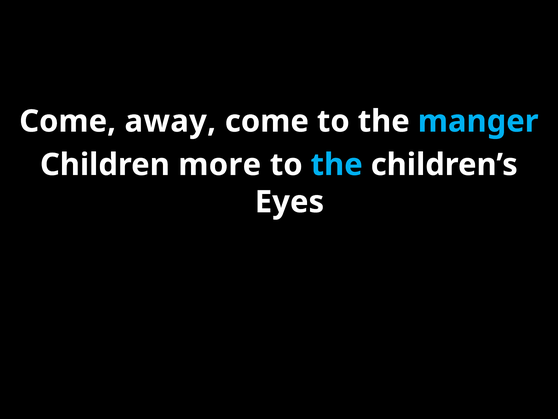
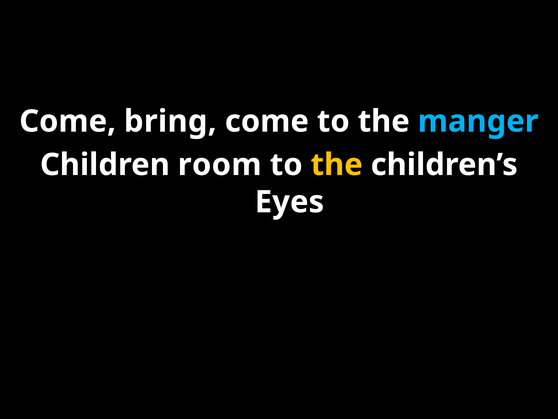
away: away -> bring (170, 121)
more: more -> room (220, 165)
the colour: light blue -> yellow (337, 165)
